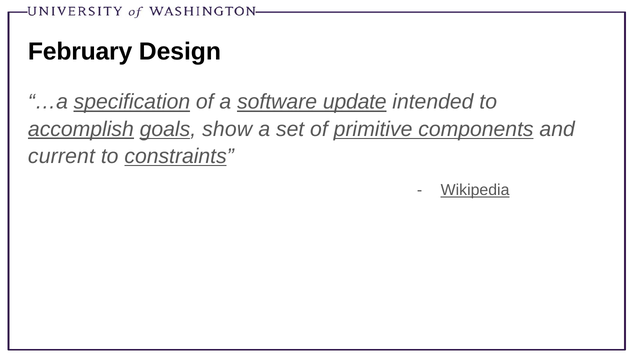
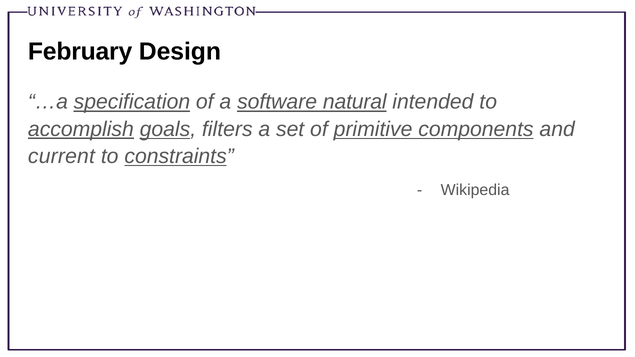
update: update -> natural (355, 102)
show: show -> filters (227, 129)
Wikipedia underline: present -> none (475, 190)
